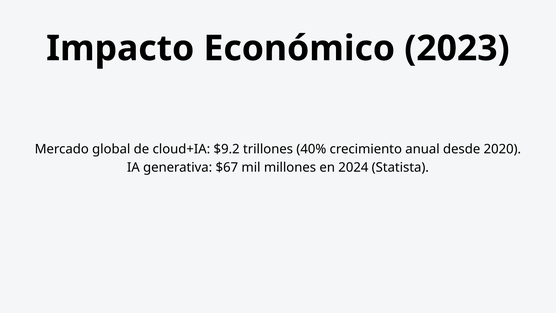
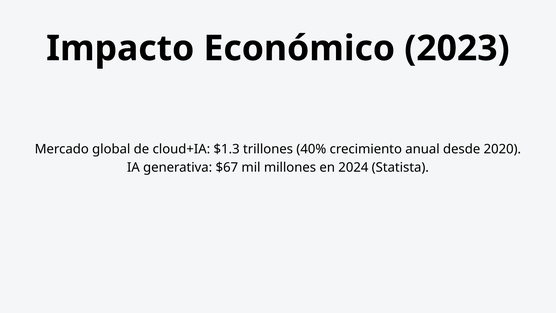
$9.2: $9.2 -> $1.3 (227, 149)
